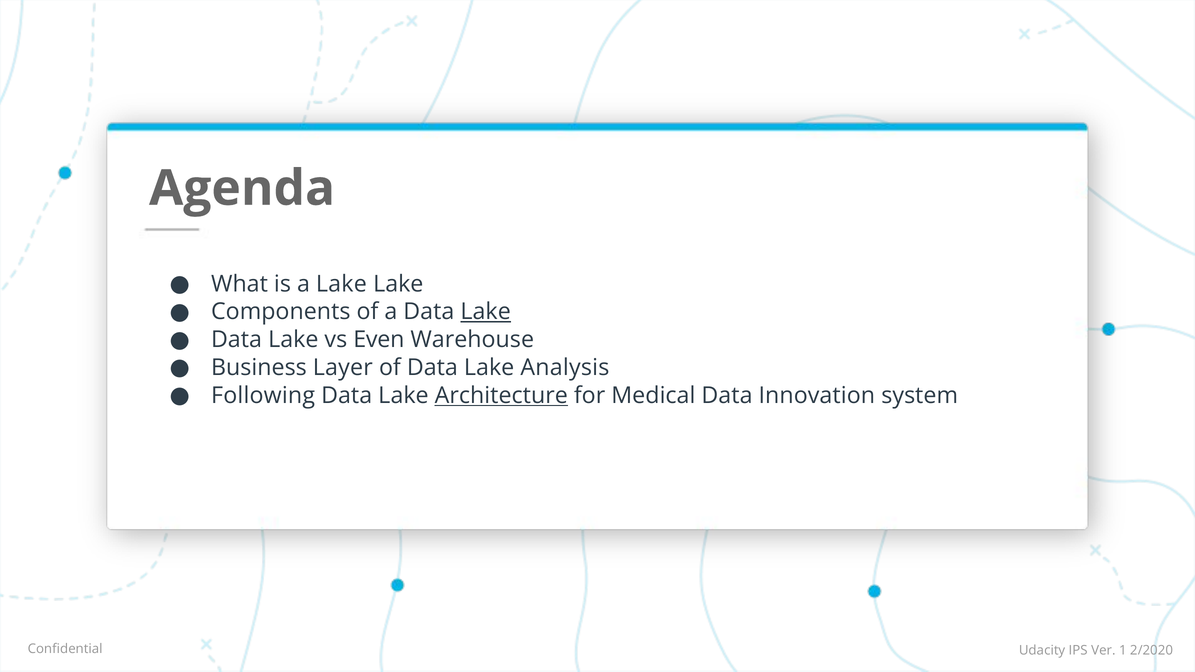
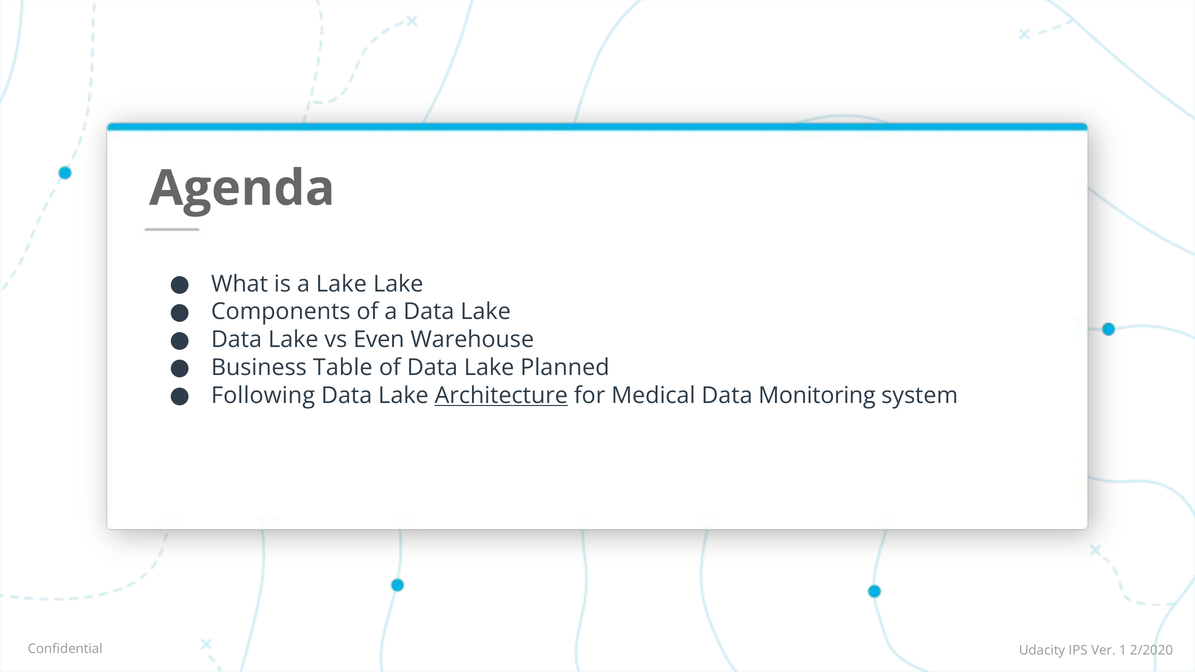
Lake underline: present -> none (486, 312)
Layer: Layer -> Table (343, 368)
Analysis: Analysis -> Planned (565, 368)
Innovation: Innovation -> Monitoring (817, 396)
